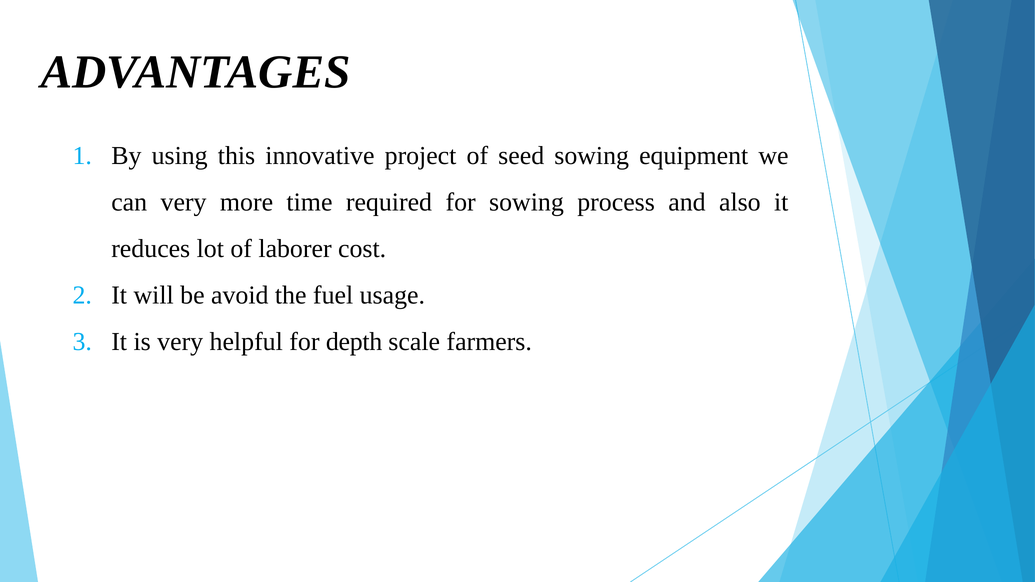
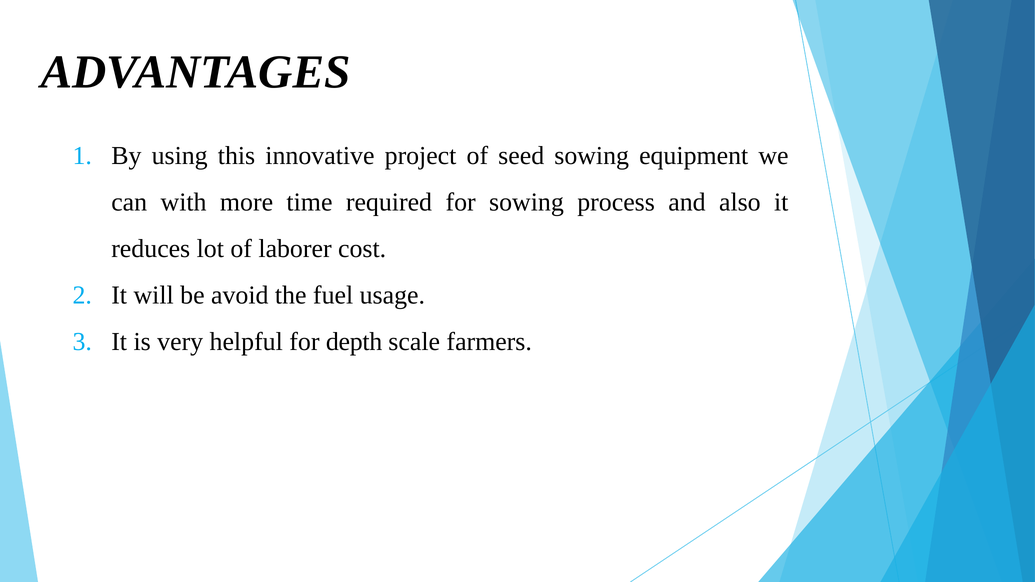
can very: very -> with (184, 202)
